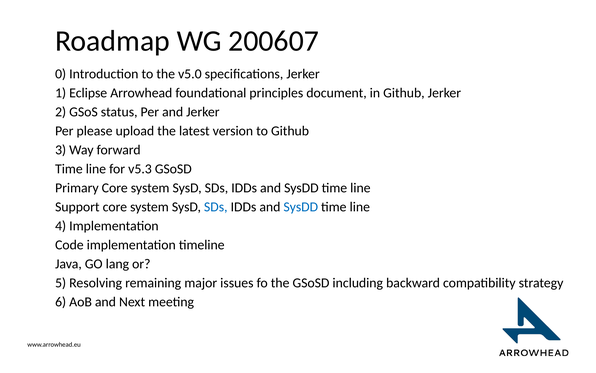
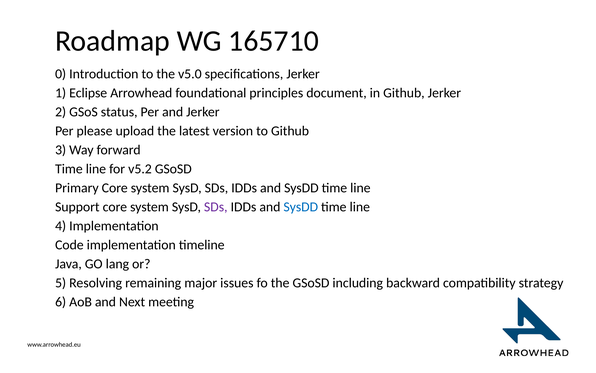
200607: 200607 -> 165710 (274, 41)
v5.3: v5.3 -> v5.2 (140, 169)
SDs colour: blue -> purple (216, 207)
